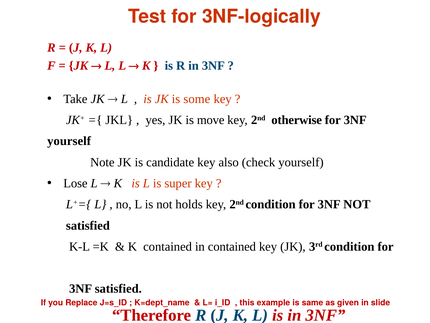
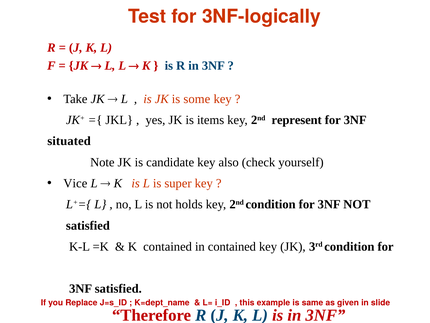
move: move -> items (211, 120)
otherwise: otherwise -> represent (297, 120)
yourself: yourself -> situated (69, 141)
Lose: Lose -> Vice (75, 183)
